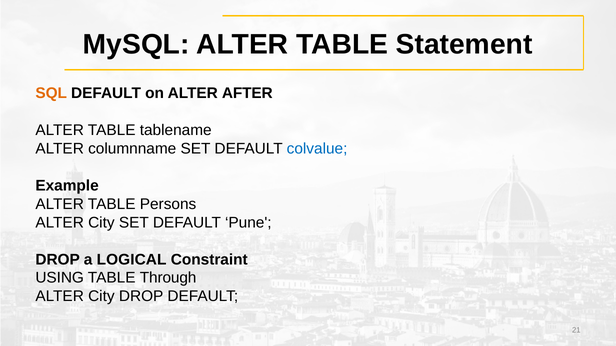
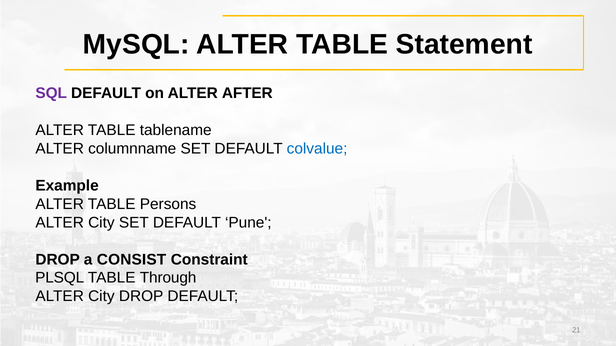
SQL colour: orange -> purple (51, 93)
LOGICAL: LOGICAL -> CONSIST (132, 260)
USING: USING -> PLSQL (60, 278)
